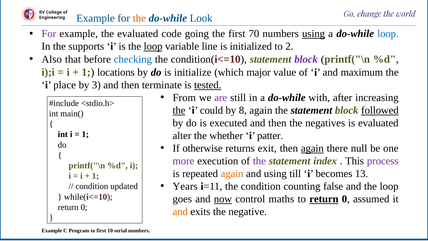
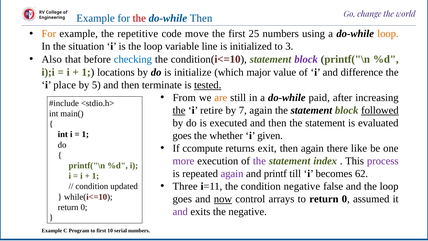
the colour: orange -> red (139, 18)
do-while Look: Look -> Then (201, 18)
For colour: purple -> orange (49, 34)
the evaluated: evaluated -> repetitive (138, 34)
going: going -> move (197, 34)
70: 70 -> 25 (254, 34)
using underline: present -> none (314, 34)
loop colour: blue -> orange (388, 34)
supports: supports -> situation (86, 46)
loop underline: present -> none (153, 46)
2: 2 -> 3 (289, 46)
maximum: maximum -> difference (362, 72)
3: 3 -> 5 (96, 85)
are colour: purple -> orange (221, 98)
with: with -> paid (319, 98)
could: could -> retire (211, 110)
8: 8 -> 7 (243, 110)
then the negatives: negatives -> statement (325, 123)
alter: alter -> goes (182, 136)
patter: patter -> given (270, 136)
otherwise: otherwise -> ccompute (203, 148)
again underline: present -> none (312, 148)
null: null -> like (359, 148)
again colour: orange -> purple (232, 174)
and using: using -> printf (275, 174)
13: 13 -> 62 (362, 174)
Years: Years -> Three (185, 186)
condition counting: counting -> negative (302, 186)
maths: maths -> arrays (281, 199)
return underline: present -> none (324, 199)
and colour: orange -> purple (180, 212)
